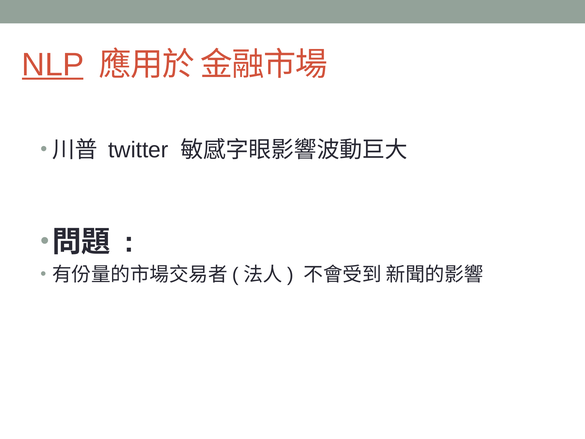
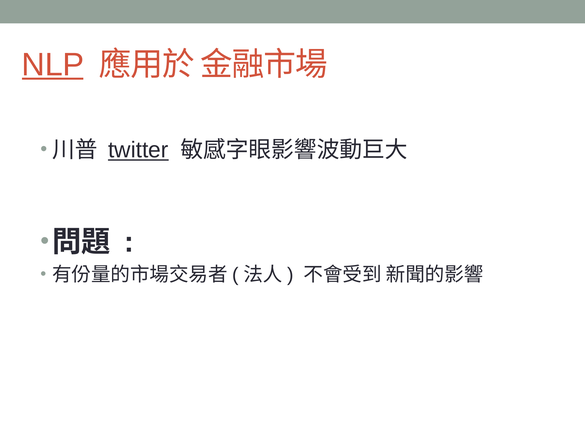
twitter underline: none -> present (138, 150)
